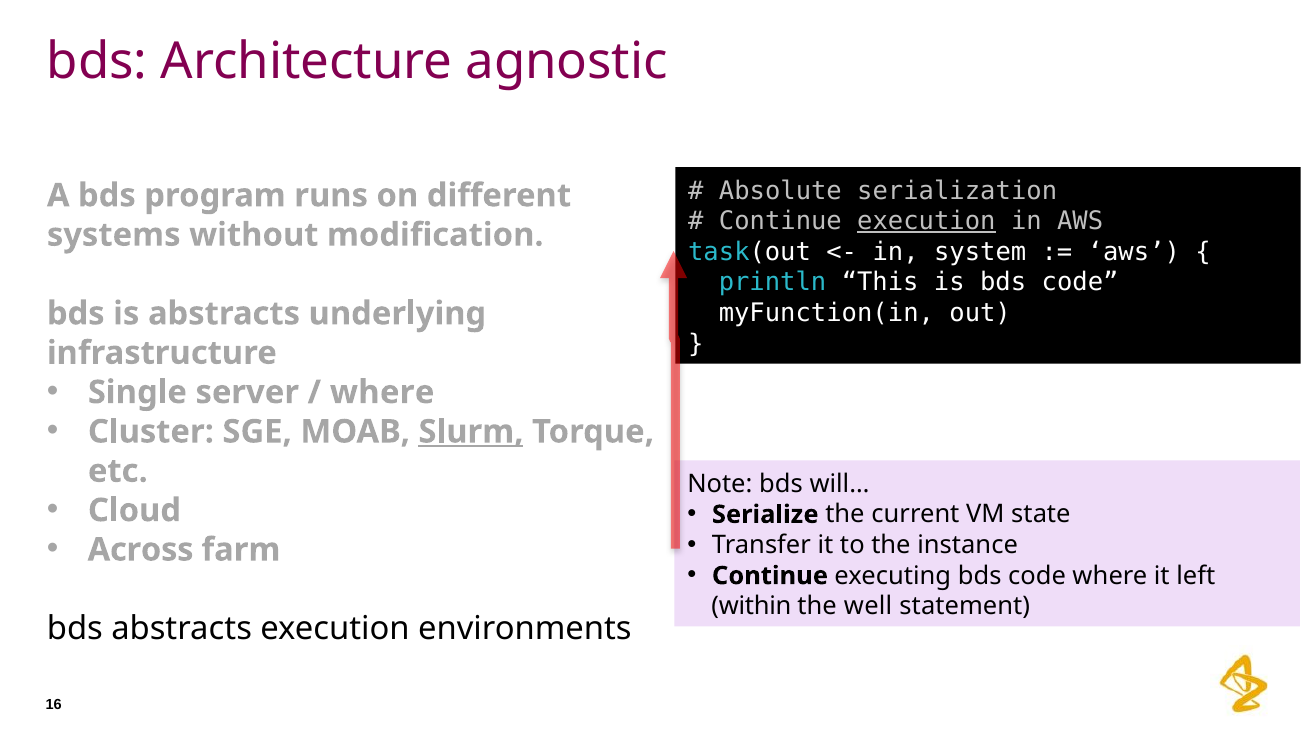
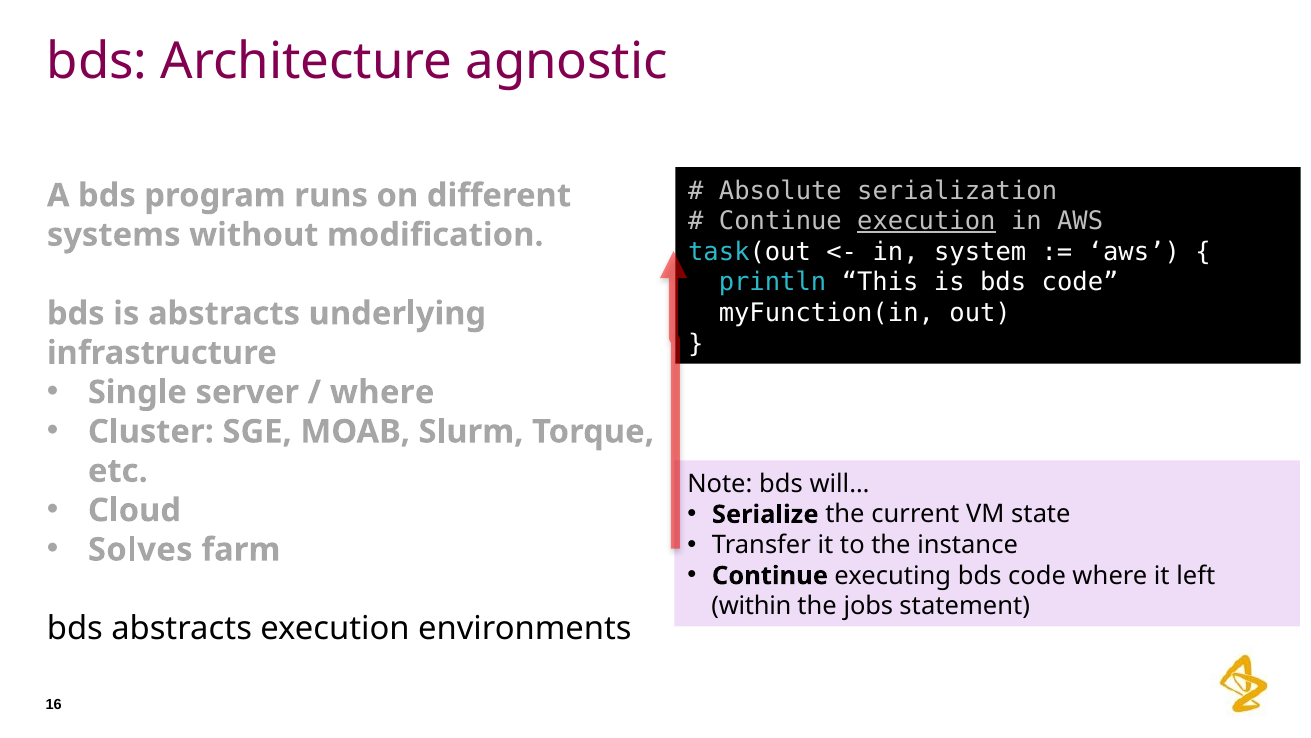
Slurm underline: present -> none (471, 431)
Across: Across -> Solves (140, 549)
well: well -> jobs (868, 606)
